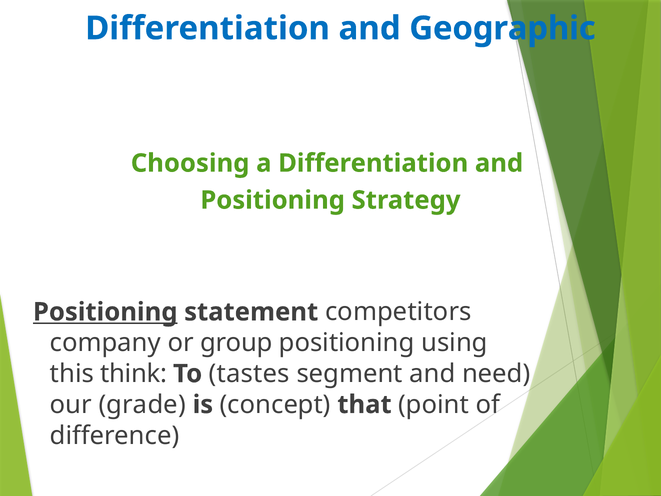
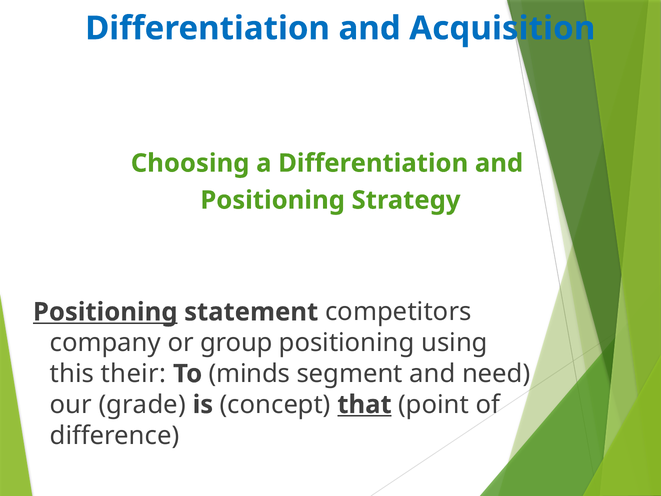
Geographic: Geographic -> Acquisition (502, 28)
think: think -> their (133, 374)
tastes: tastes -> minds (249, 374)
that underline: none -> present (365, 404)
